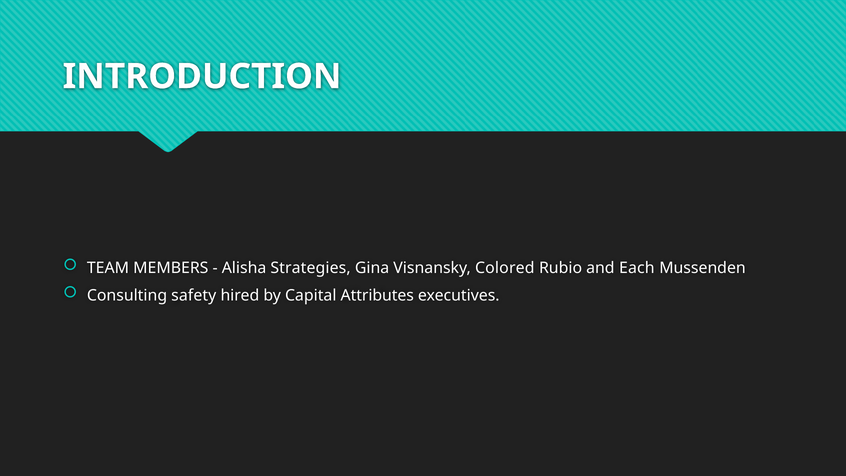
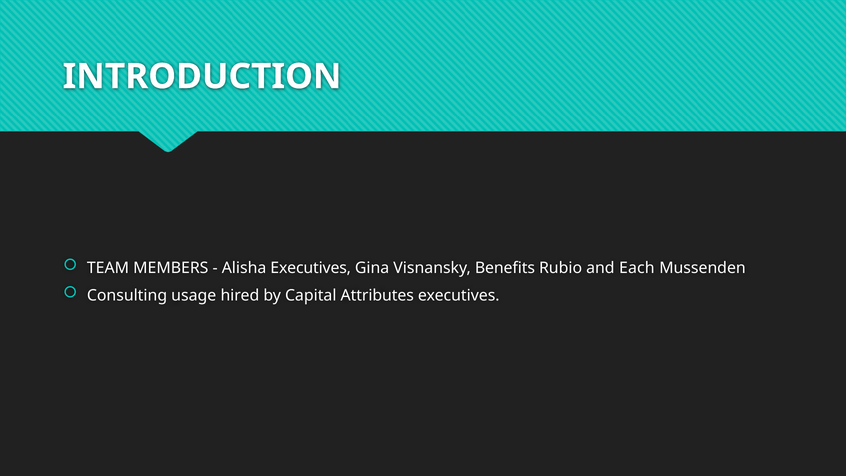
Alisha Strategies: Strategies -> Executives (311, 268)
Colored: Colored -> Benefits (505, 268)
safety: safety -> usage (194, 295)
